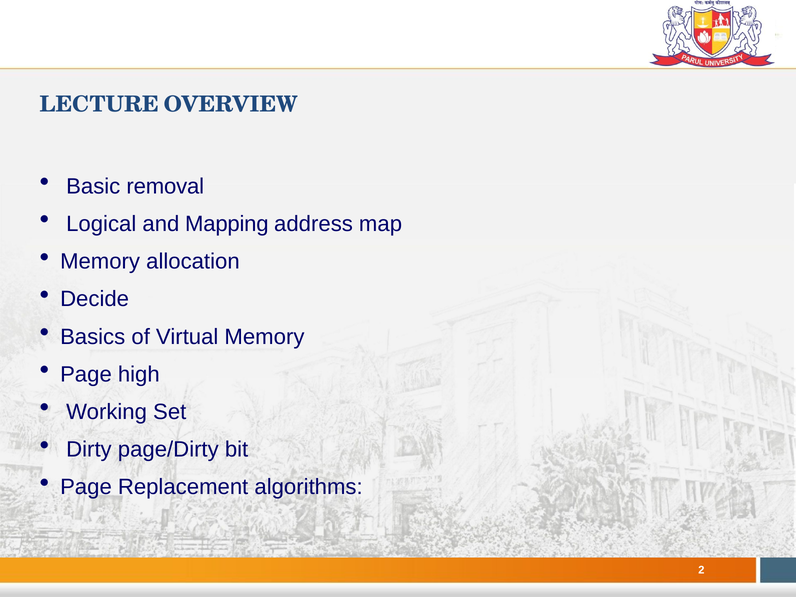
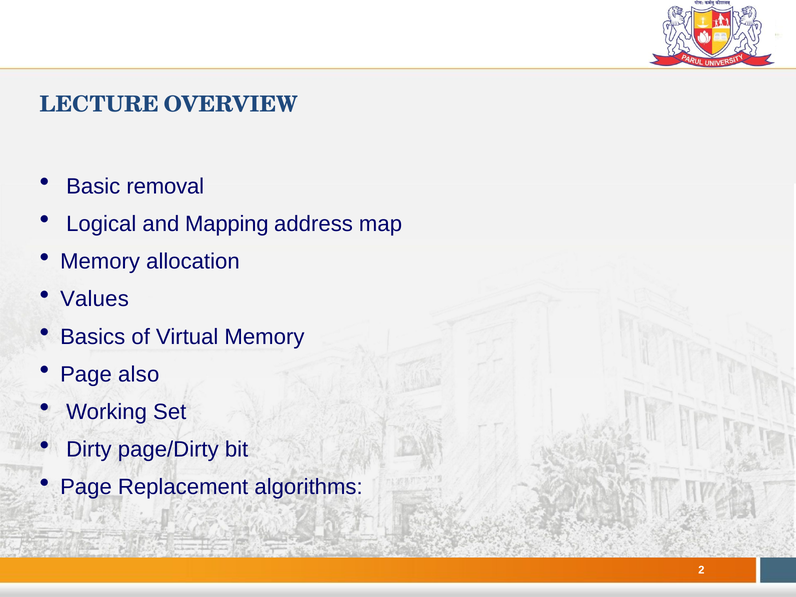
Decide: Decide -> Values (94, 299)
high: high -> also (139, 374)
